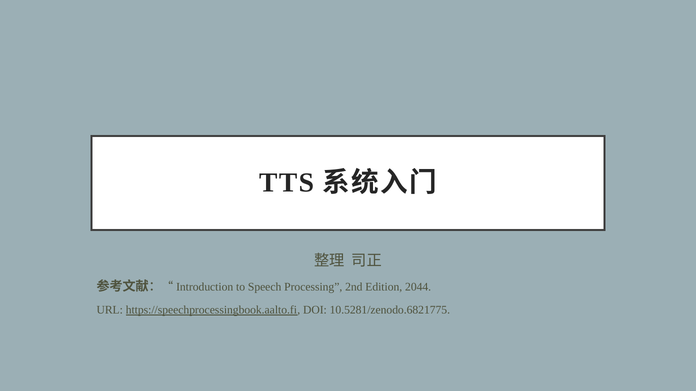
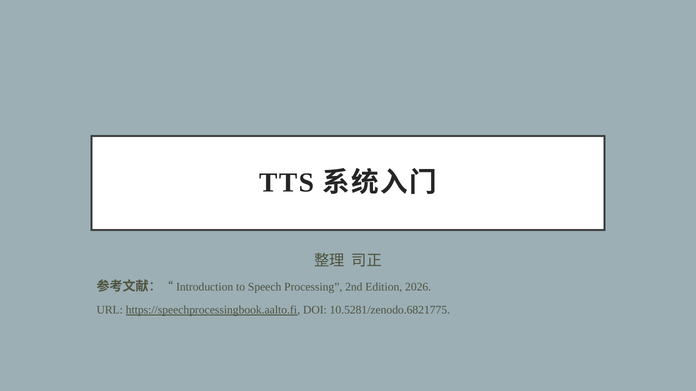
2044: 2044 -> 2026 (418, 287)
